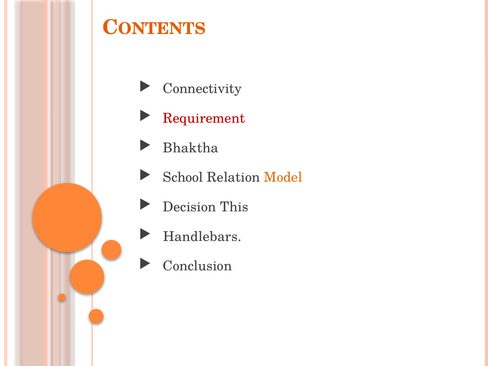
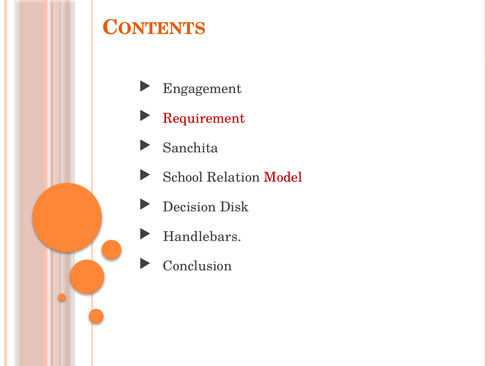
Connectivity: Connectivity -> Engagement (202, 89)
Bhaktha: Bhaktha -> Sanchita (191, 148)
Model colour: orange -> red (283, 177)
This: This -> Disk (235, 207)
